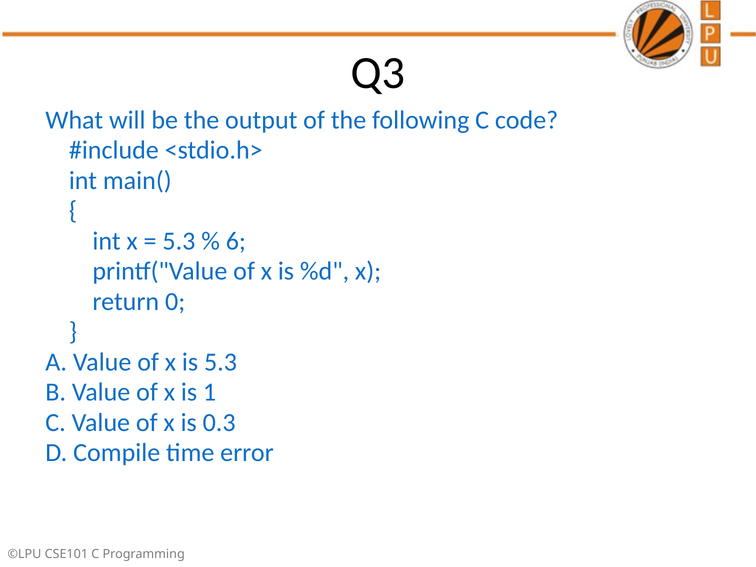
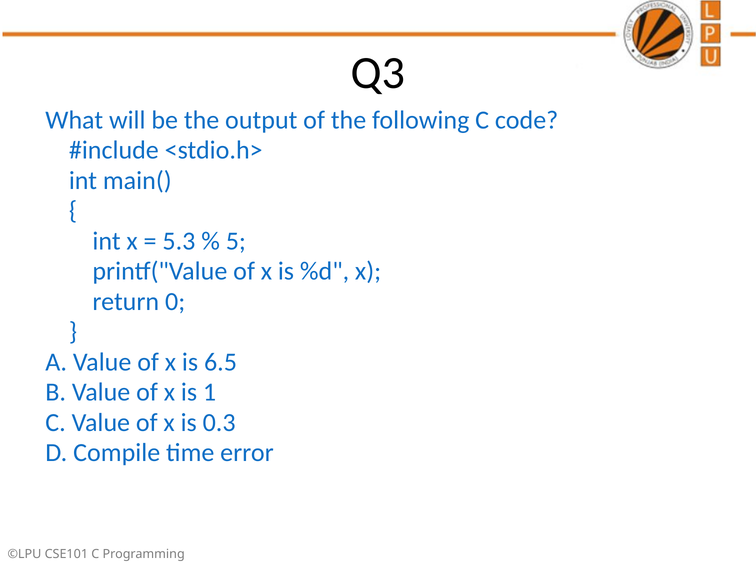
6: 6 -> 5 (236, 241)
is 5.3: 5.3 -> 6.5 (220, 362)
